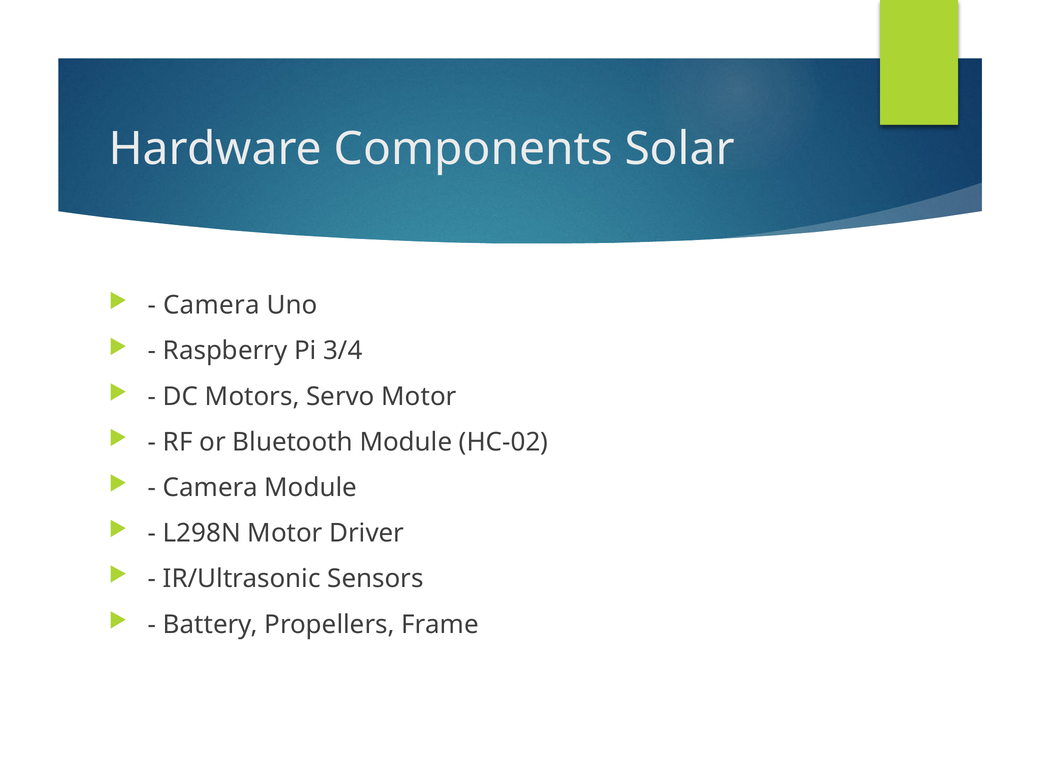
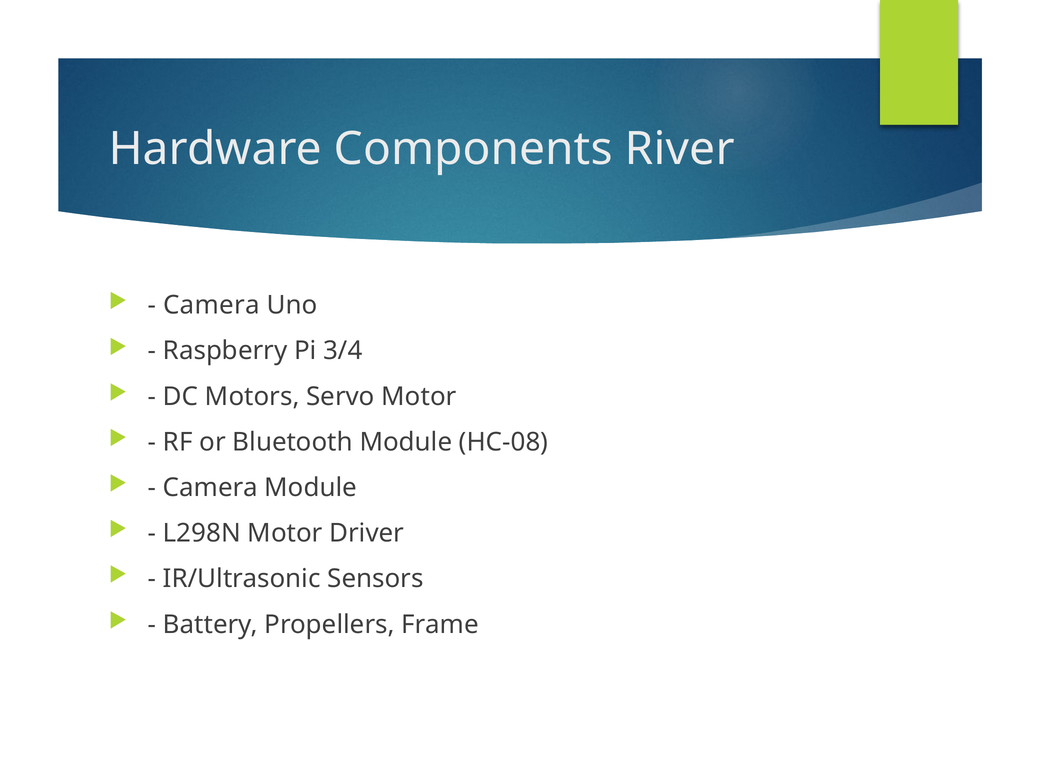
Solar: Solar -> River (680, 149)
HC-02: HC-02 -> HC-08 (504, 442)
